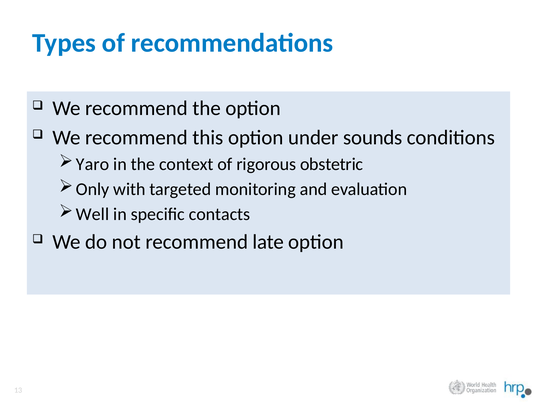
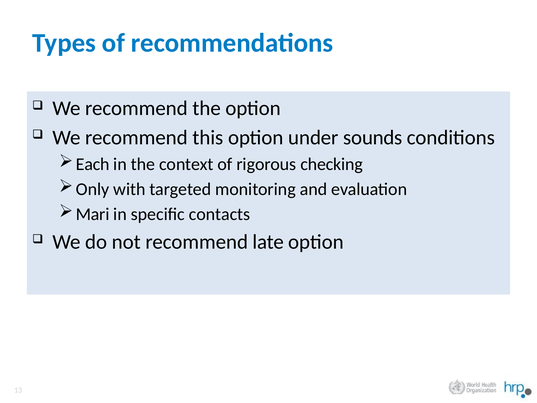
Yaro: Yaro -> Each (93, 164)
obstetric: obstetric -> checking (332, 164)
Well: Well -> Mari (93, 214)
